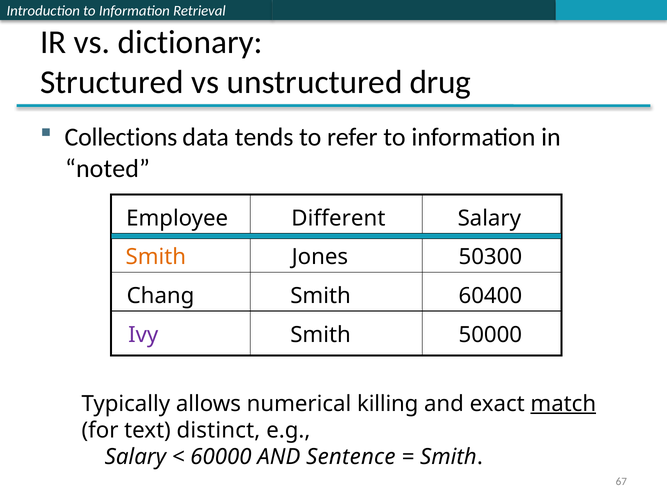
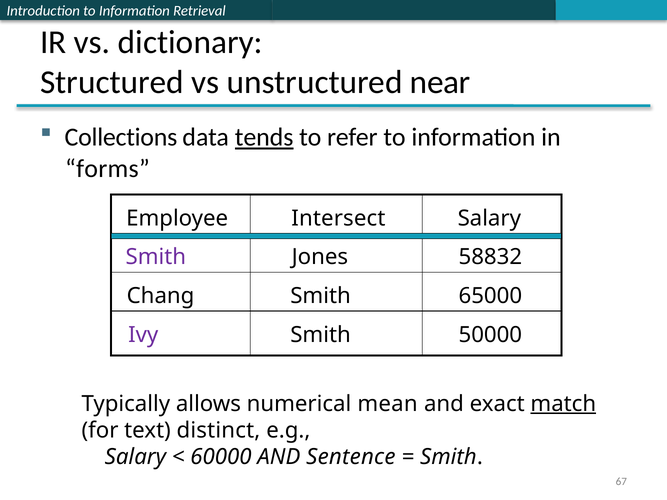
drug: drug -> near (440, 82)
tends underline: none -> present (264, 137)
noted: noted -> forms (107, 169)
Different: Different -> Intersect (338, 218)
Smith colour: orange -> purple (156, 257)
50300: 50300 -> 58832 (490, 257)
60400: 60400 -> 65000 (490, 296)
killing: killing -> mean (388, 404)
